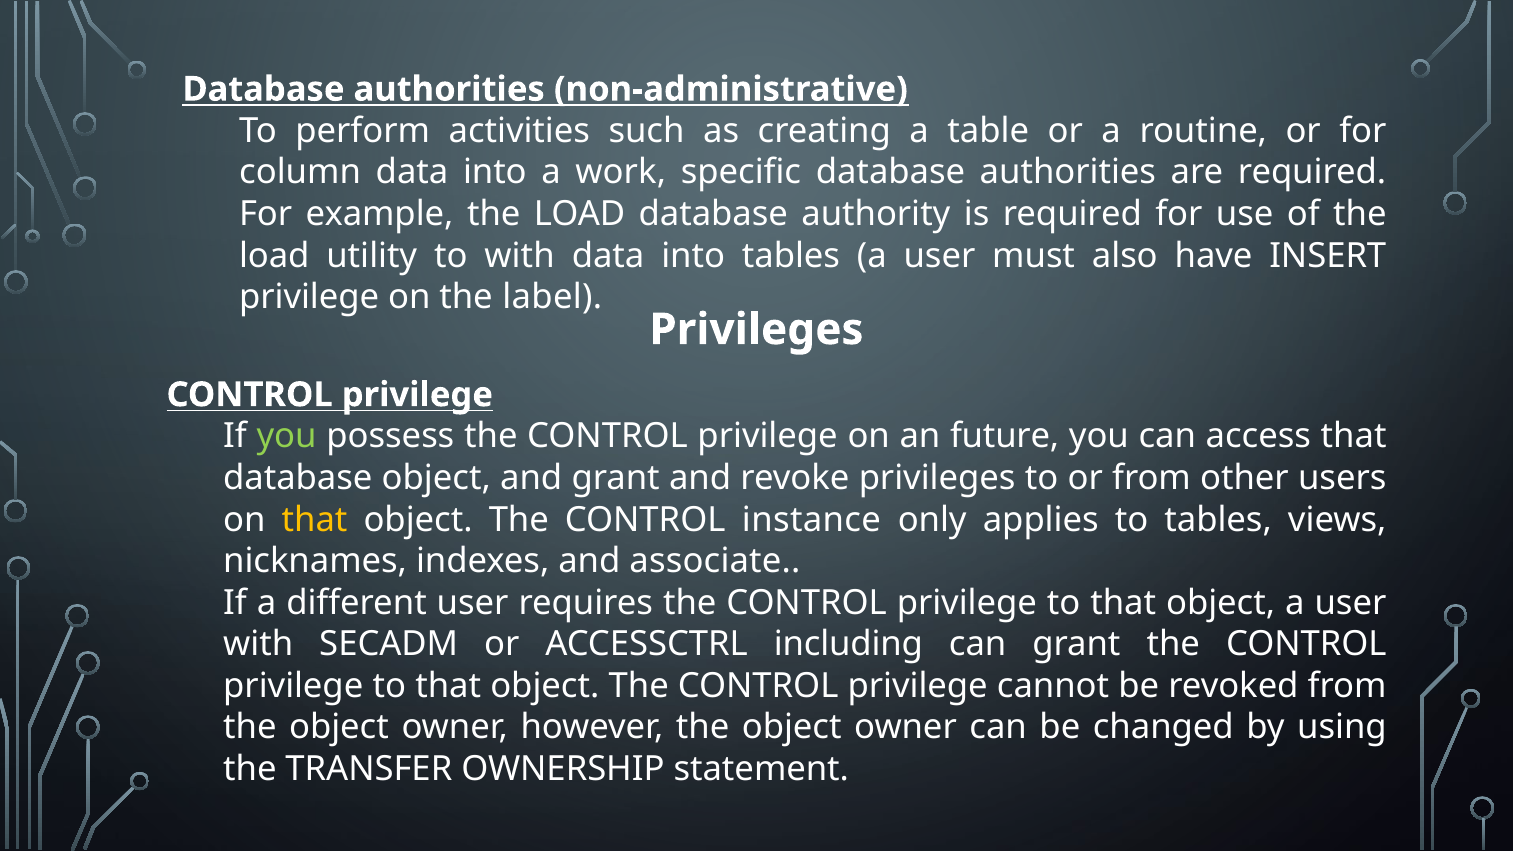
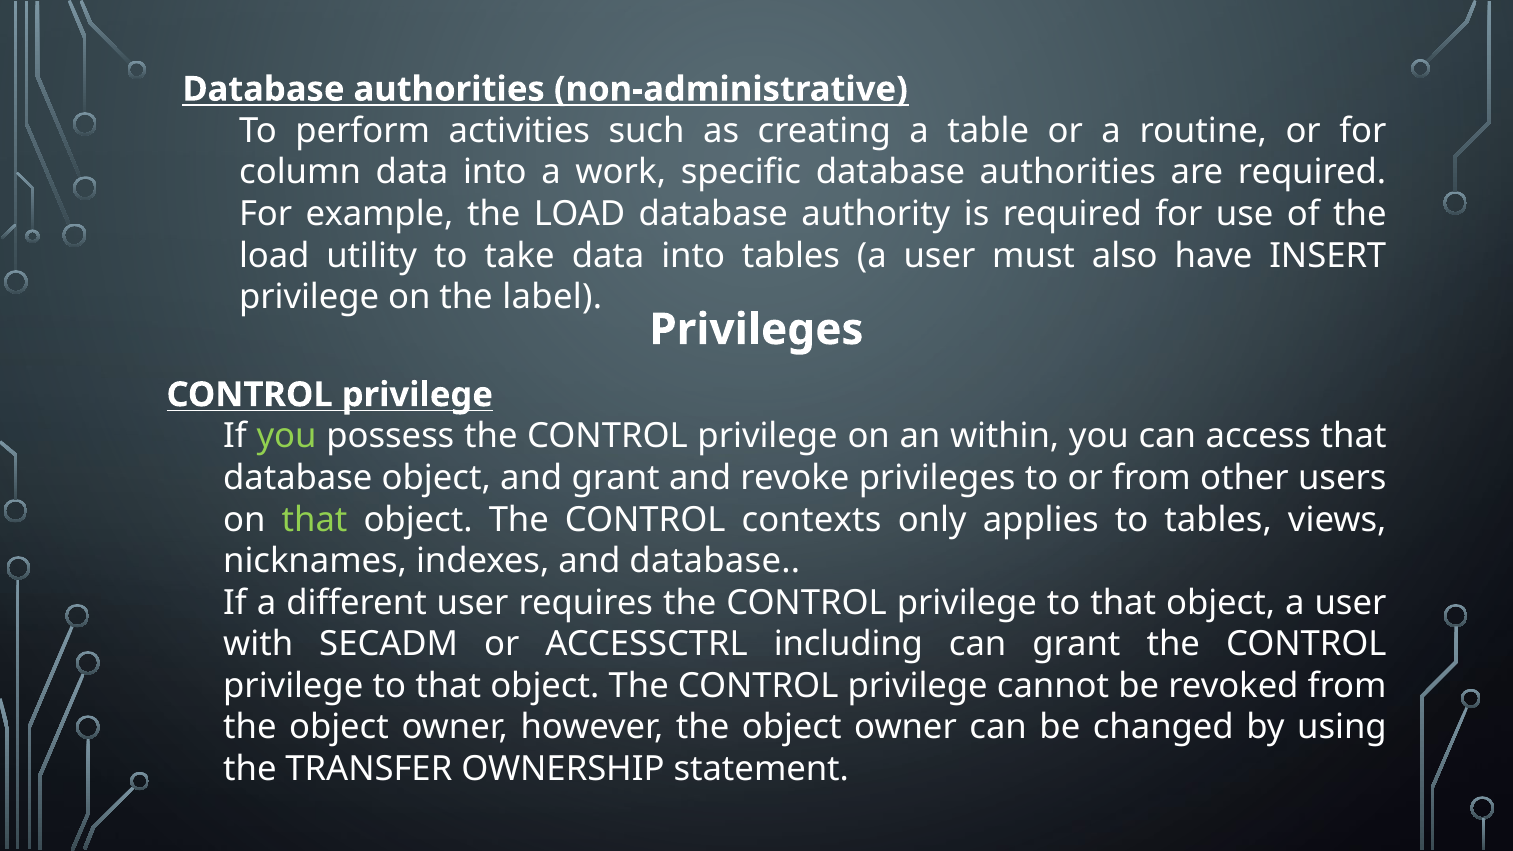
to with: with -> take (520, 256)
future: future -> within (1005, 436)
that colour: yellow -> light green (315, 520)
instance: instance -> contexts (812, 520)
and associate: associate -> database (715, 561)
